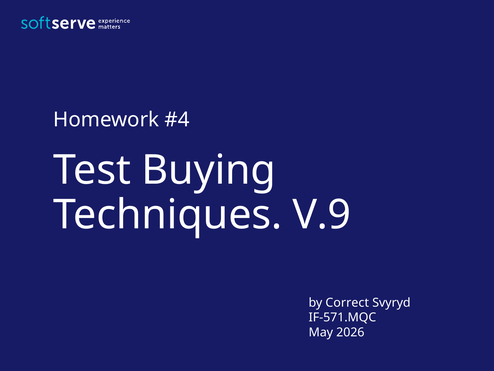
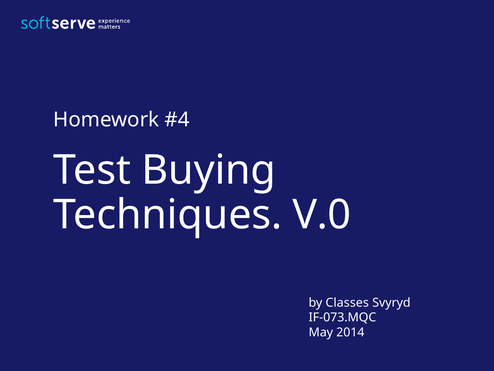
V.9: V.9 -> V.0 (322, 215)
Correct: Correct -> Classes (347, 302)
IF-571.MQC: IF-571.MQC -> IF-073.MQC (342, 317)
2026: 2026 -> 2014 (350, 332)
